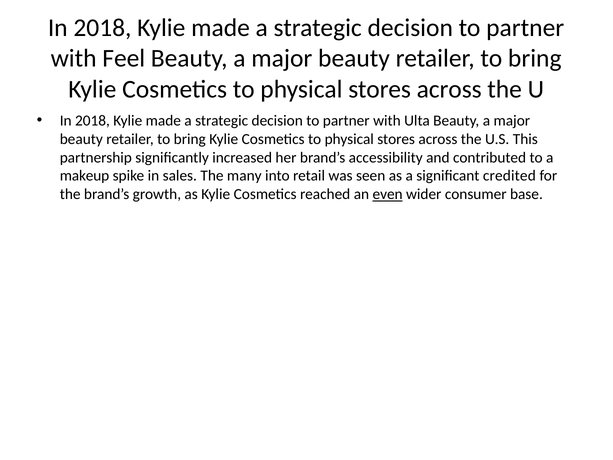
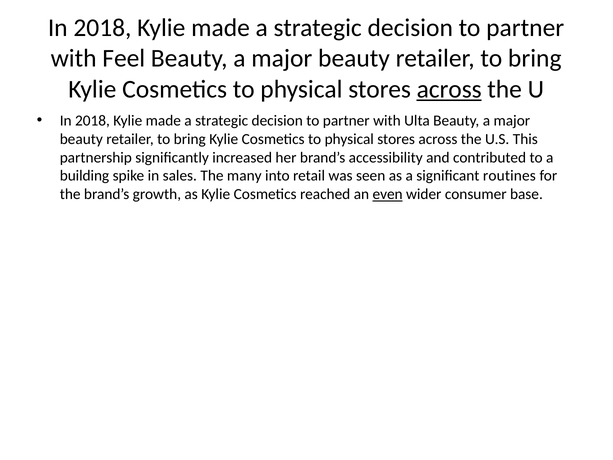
across underline: none -> present (449, 89)
makeup: makeup -> building (84, 176)
credited: credited -> routines (509, 176)
